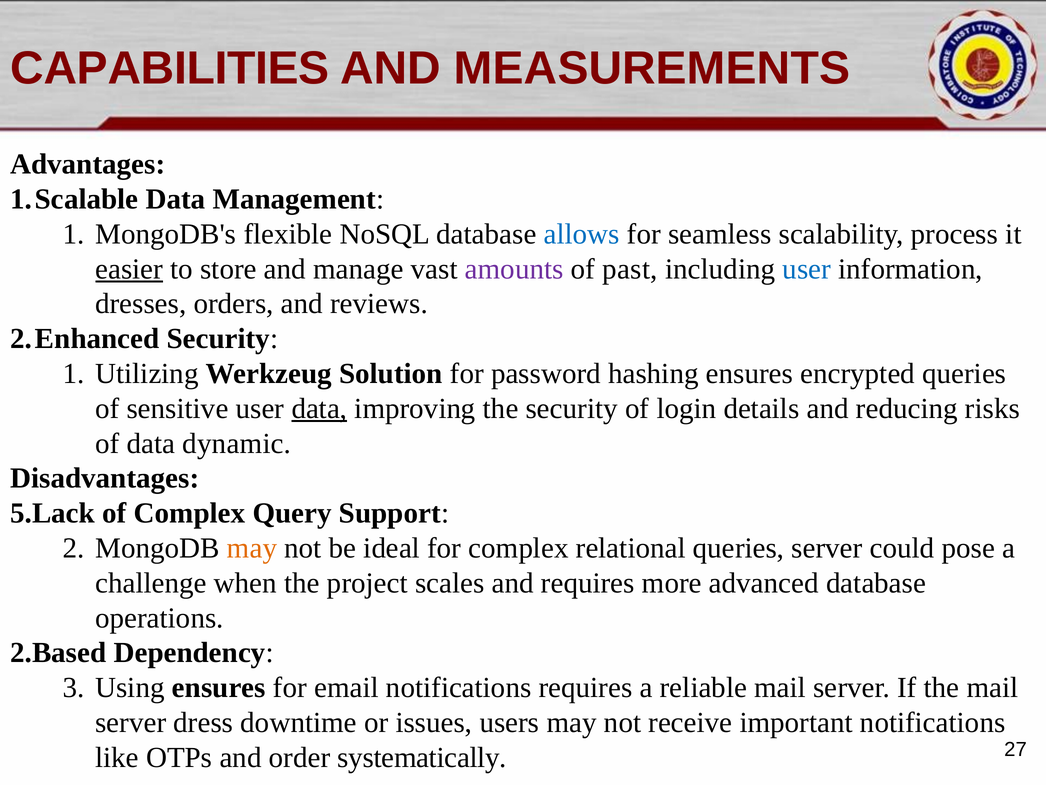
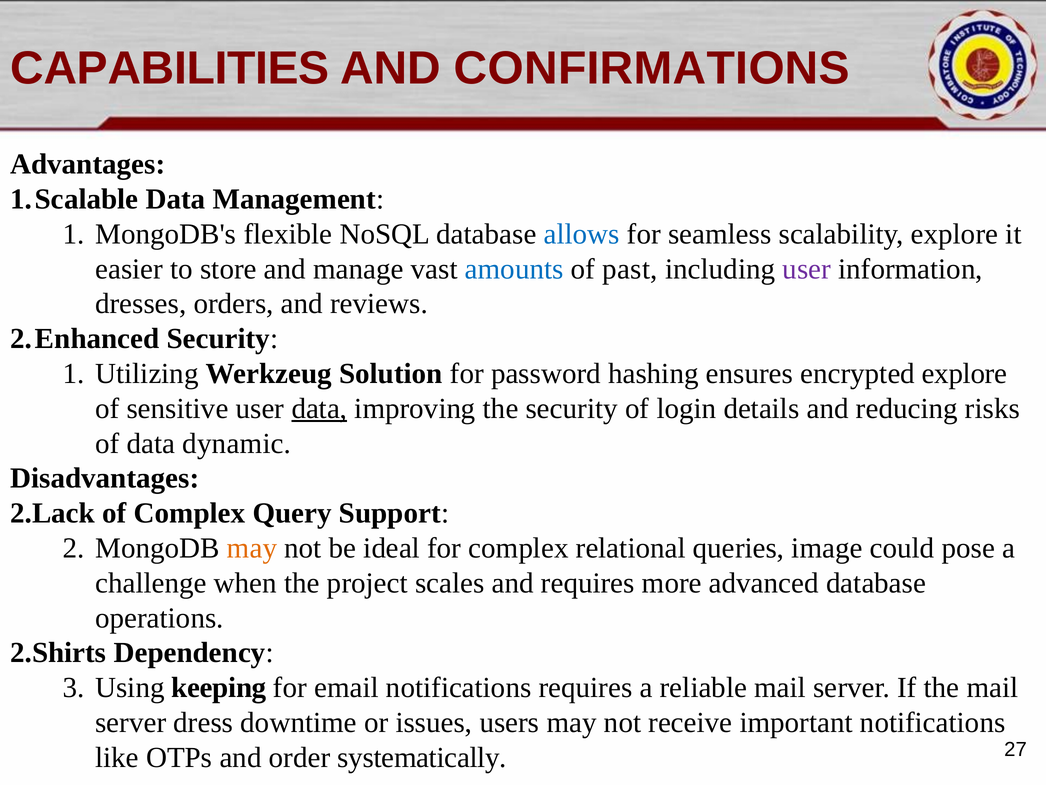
MEASUREMENTS: MEASUREMENTS -> CONFIRMATIONS (652, 69)
scalability process: process -> explore (954, 234)
easier underline: present -> none (129, 269)
amounts colour: purple -> blue (514, 269)
user colour: blue -> purple (807, 269)
encrypted queries: queries -> explore (964, 373)
5.Lack: 5.Lack -> 2.Lack (53, 513)
queries server: server -> image (827, 548)
2.Based: 2.Based -> 2.Shirts (58, 652)
Using ensures: ensures -> keeping (219, 687)
